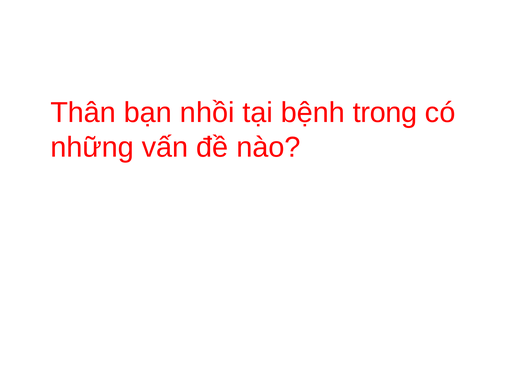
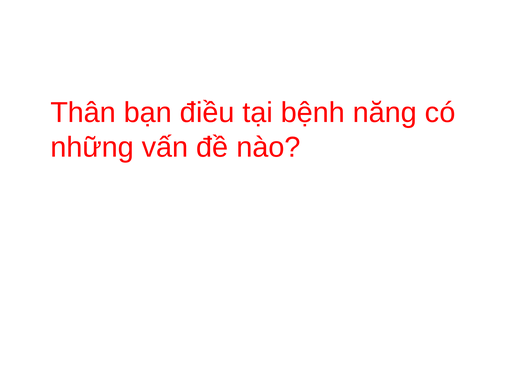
nhồi: nhồi -> điều (207, 113)
trong: trong -> năng (385, 113)
